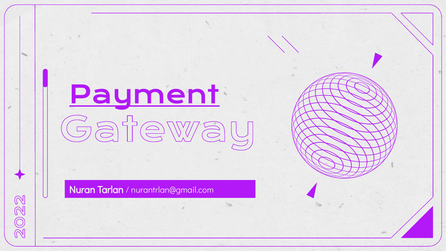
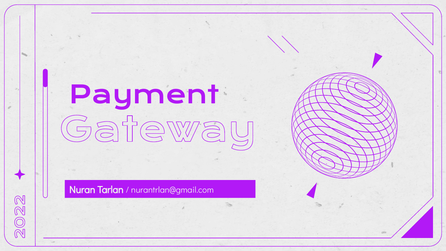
Payment underline: present -> none (144, 95)
